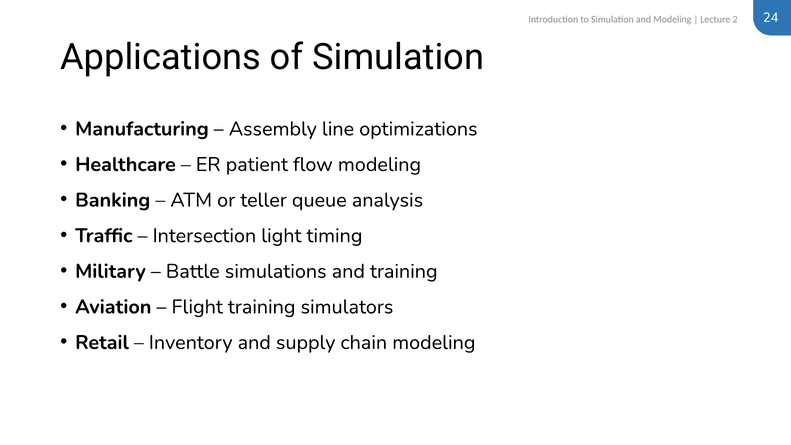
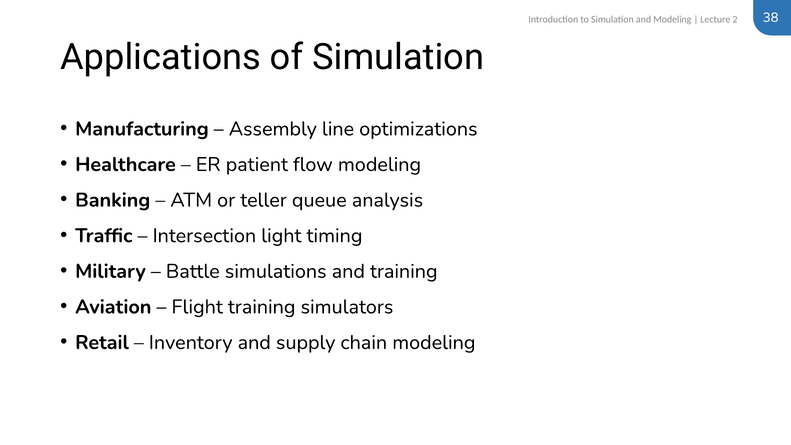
24: 24 -> 38 (771, 17)
